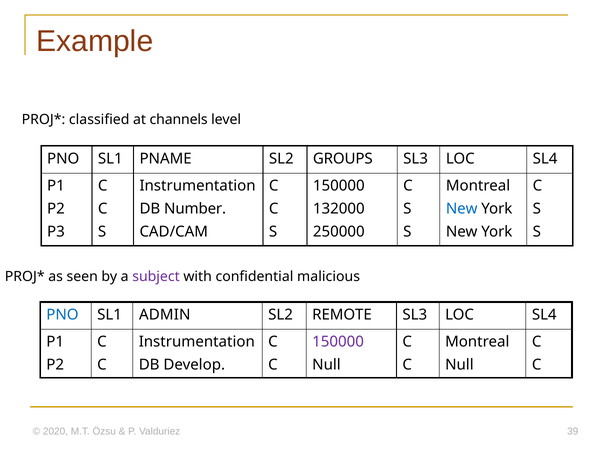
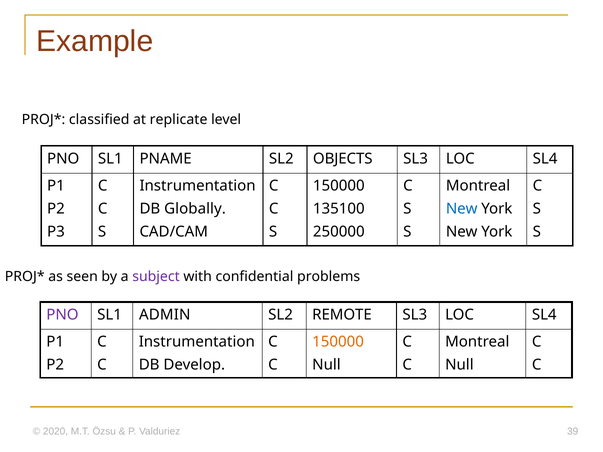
channels: channels -> replicate (179, 120)
GROUPS: GROUPS -> OBJECTS (343, 159)
Number: Number -> Globally (195, 209)
132000: 132000 -> 135100 (339, 209)
malicious: malicious -> problems (329, 277)
PNO colour: blue -> purple (62, 315)
150000 colour: purple -> orange (338, 342)
